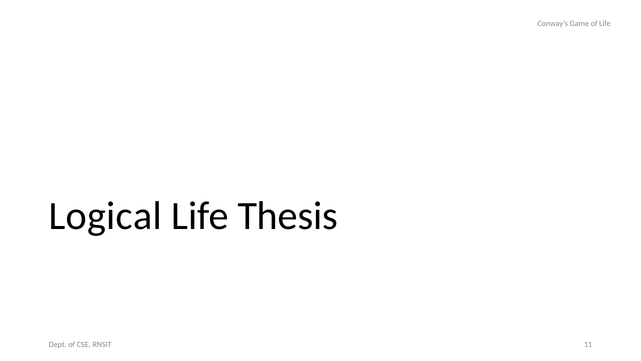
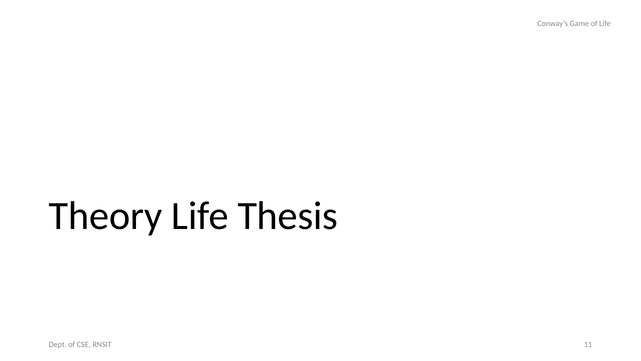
Logical: Logical -> Theory (105, 216)
